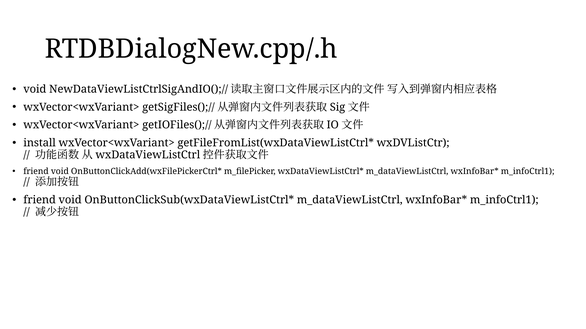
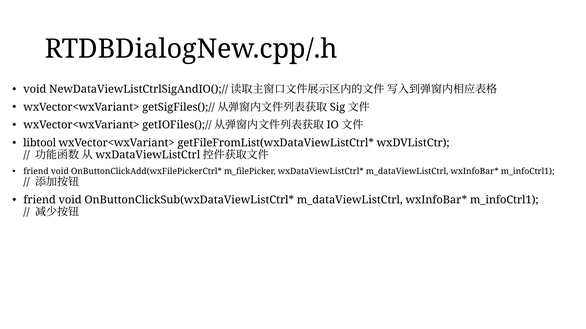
install: install -> libtool (40, 143)
